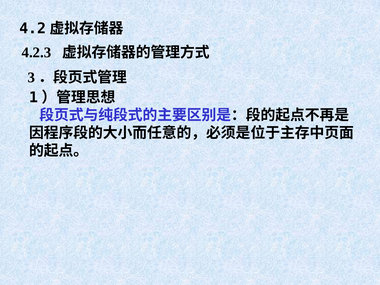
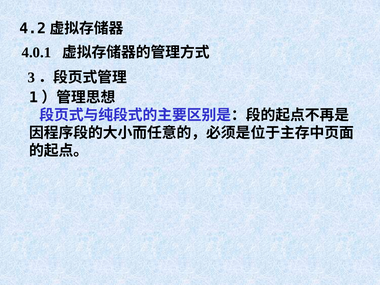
4.2.3: 4.2.3 -> 4.0.1 (36, 53)
